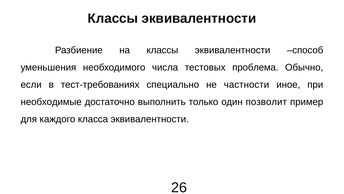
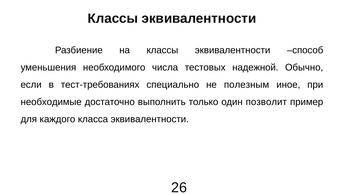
проблема: проблема -> надежной (255, 67)
частности: частности -> полезным (247, 84)
